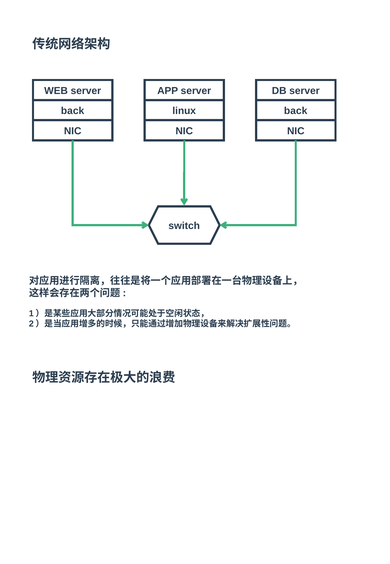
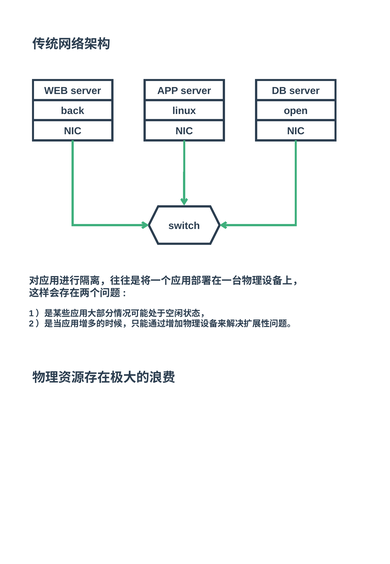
back: back -> open (296, 111)
